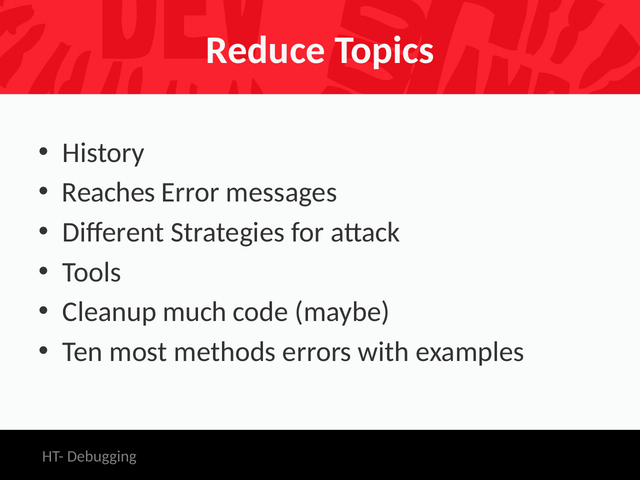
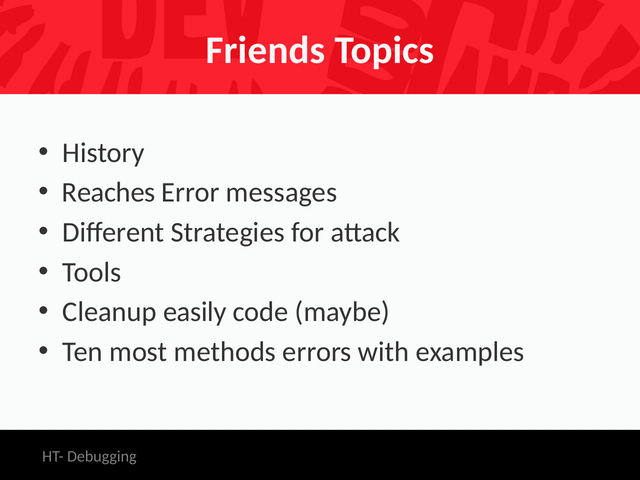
Reduce: Reduce -> Friends (266, 50)
much: much -> easily (195, 312)
